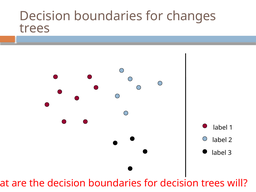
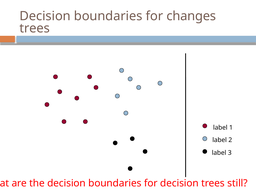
will: will -> still (237, 183)
